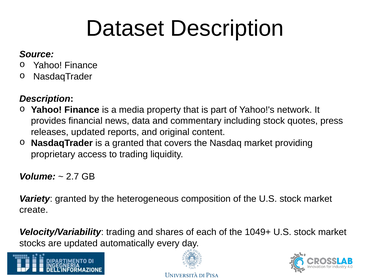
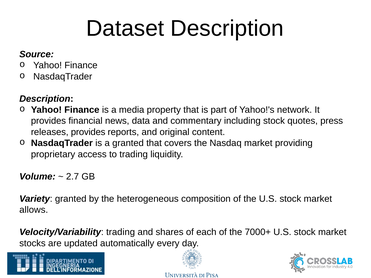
releases updated: updated -> provides (88, 132)
create: create -> allows (34, 210)
1049+: 1049+ -> 7000+ (258, 232)
